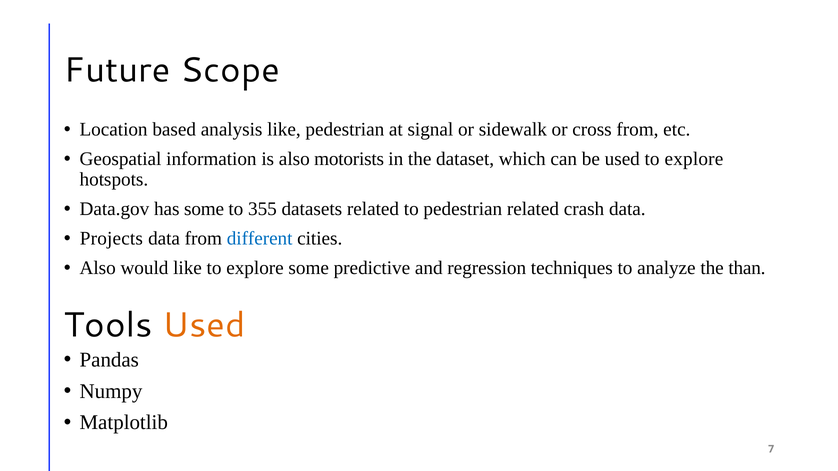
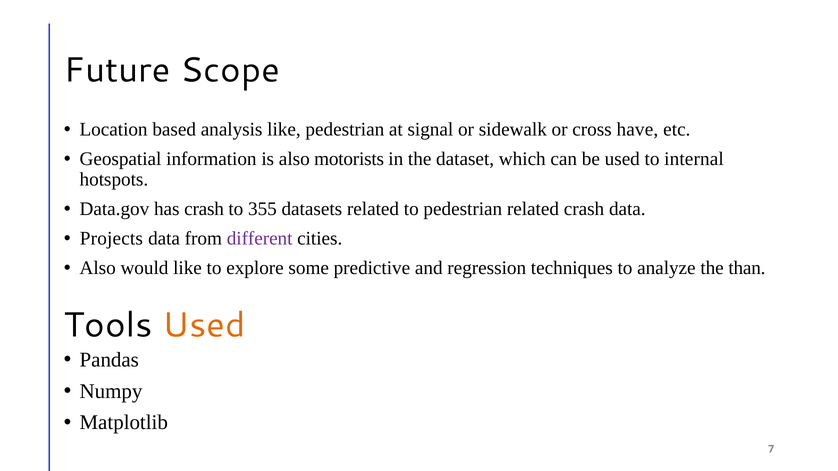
cross from: from -> have (637, 130)
used to explore: explore -> internal (694, 159)
has some: some -> crash (204, 209)
different colour: blue -> purple (260, 239)
